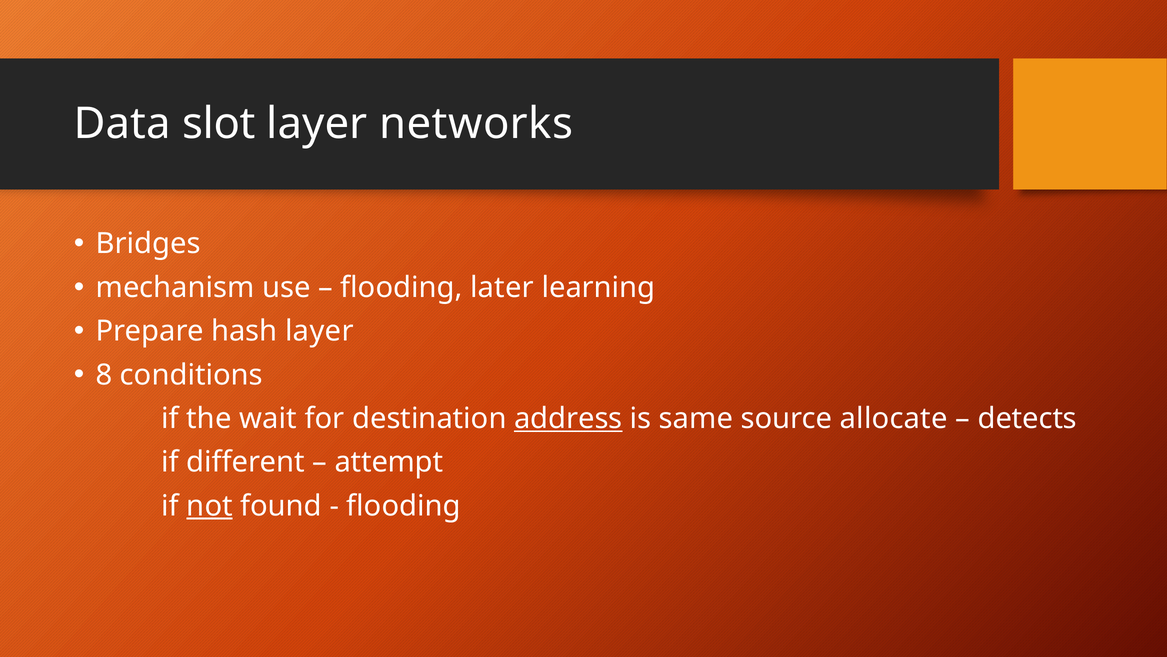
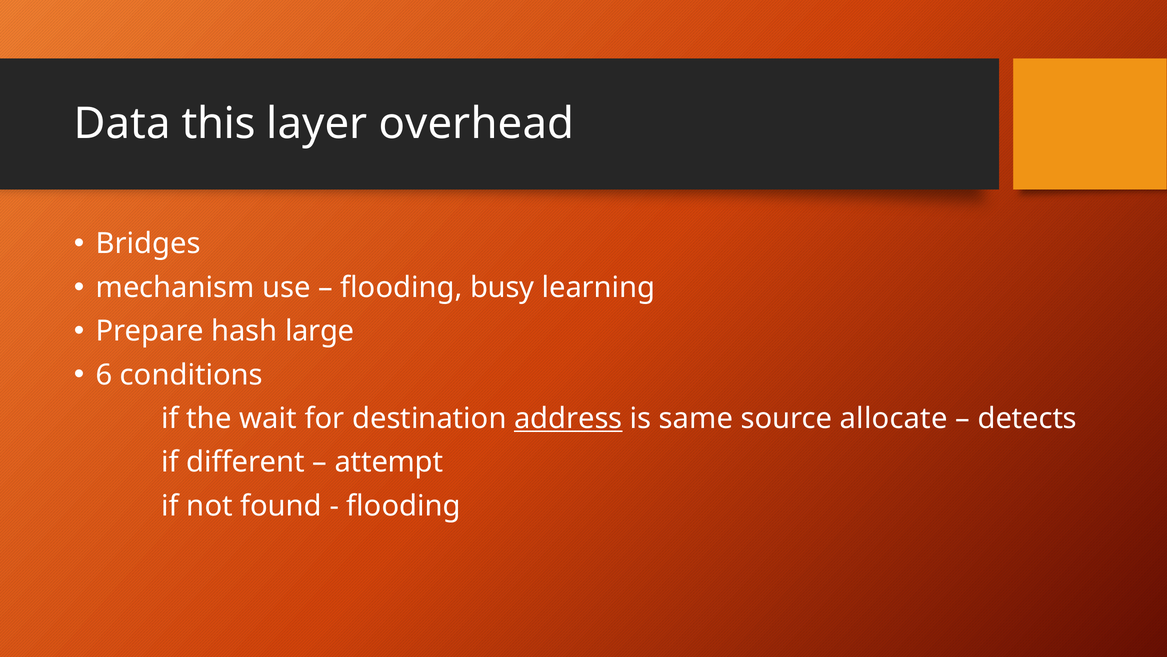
slot: slot -> this (219, 124)
networks: networks -> overhead (476, 124)
later: later -> busy (502, 287)
hash layer: layer -> large (320, 331)
8: 8 -> 6 (104, 375)
not underline: present -> none (210, 506)
